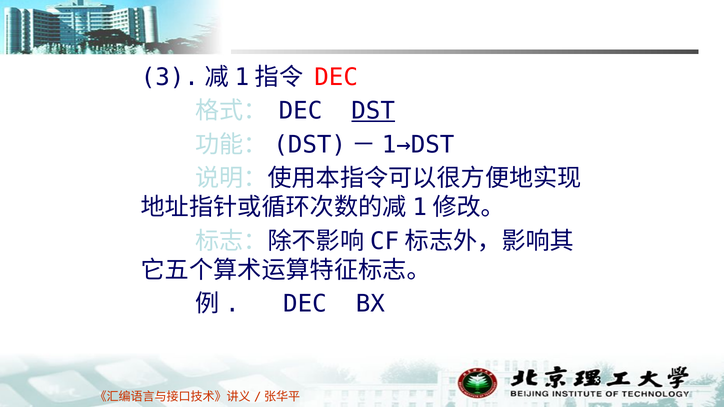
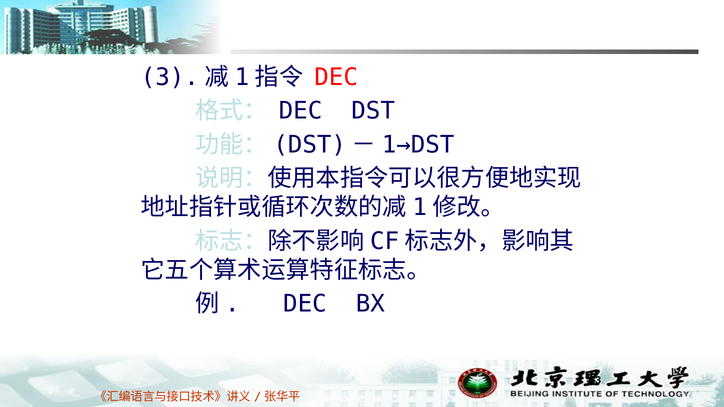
DST underline: present -> none (373, 111)
